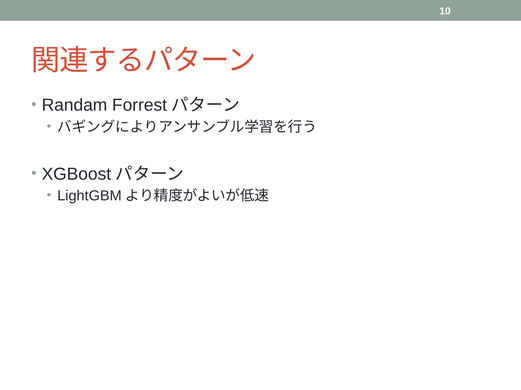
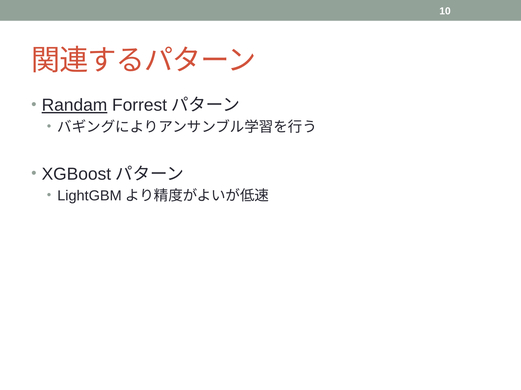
Randam underline: none -> present (74, 105)
